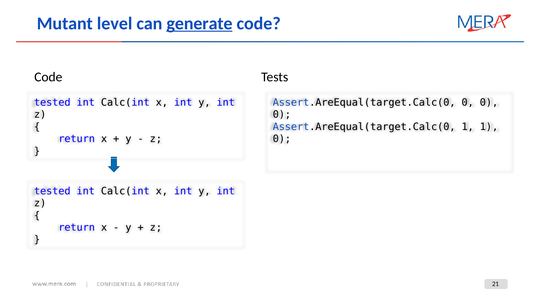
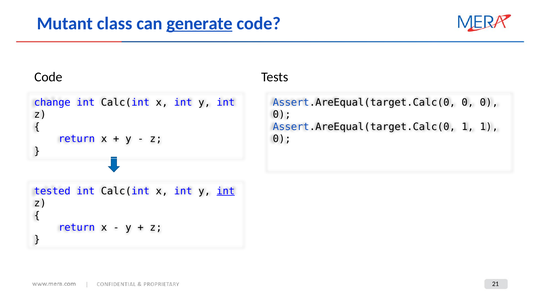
level: level -> class (115, 24)
tested: tested -> change (52, 102)
int underline: none -> present (226, 191)
